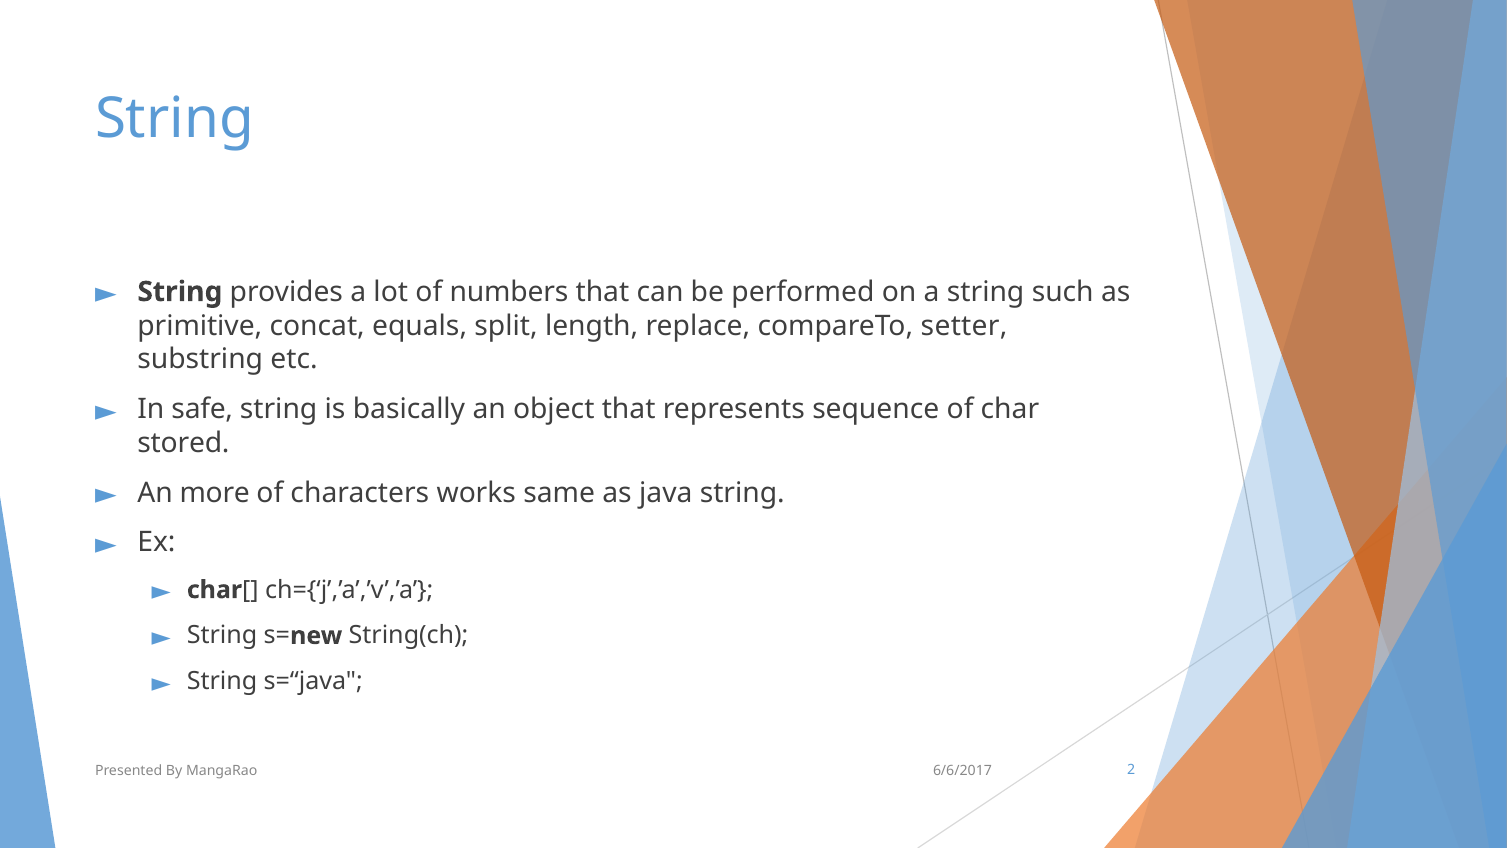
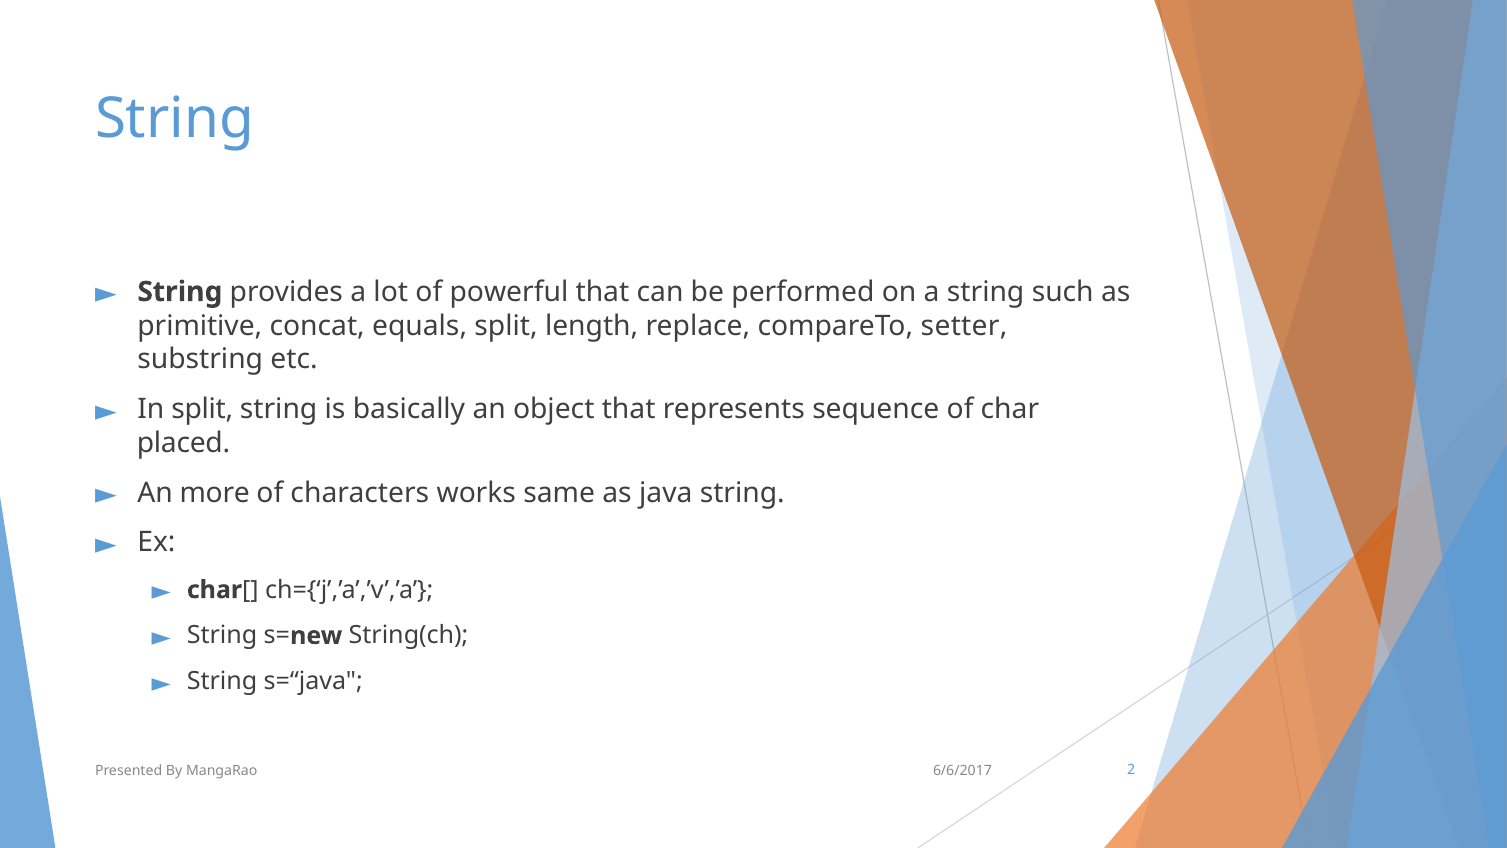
numbers: numbers -> powerful (509, 292)
In safe: safe -> split (202, 409)
stored: stored -> placed (183, 443)
